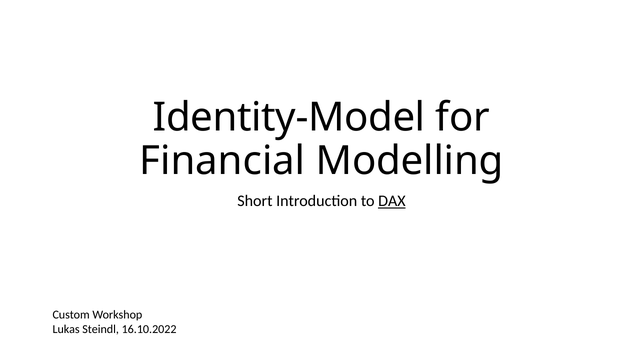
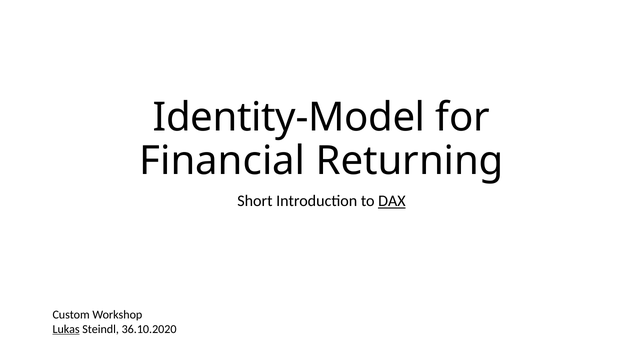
Modelling: Modelling -> Returning (410, 161)
Lukas underline: none -> present (66, 329)
16.10.2022: 16.10.2022 -> 36.10.2020 (149, 329)
